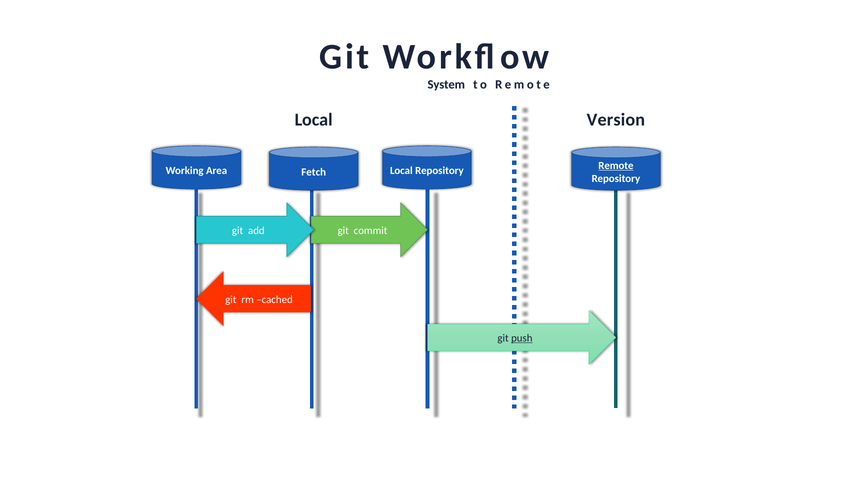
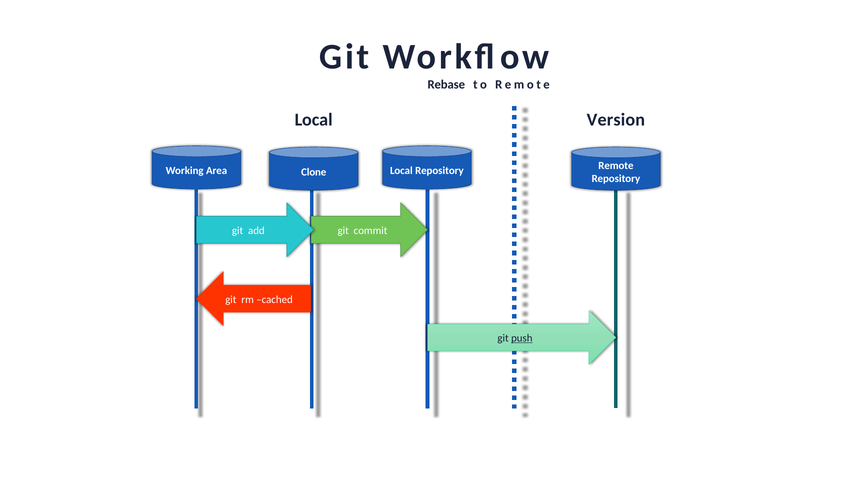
System: System -> Rebase (446, 84)
Fetch: Fetch -> Clone (314, 172)
Remote underline: present -> none (616, 166)
